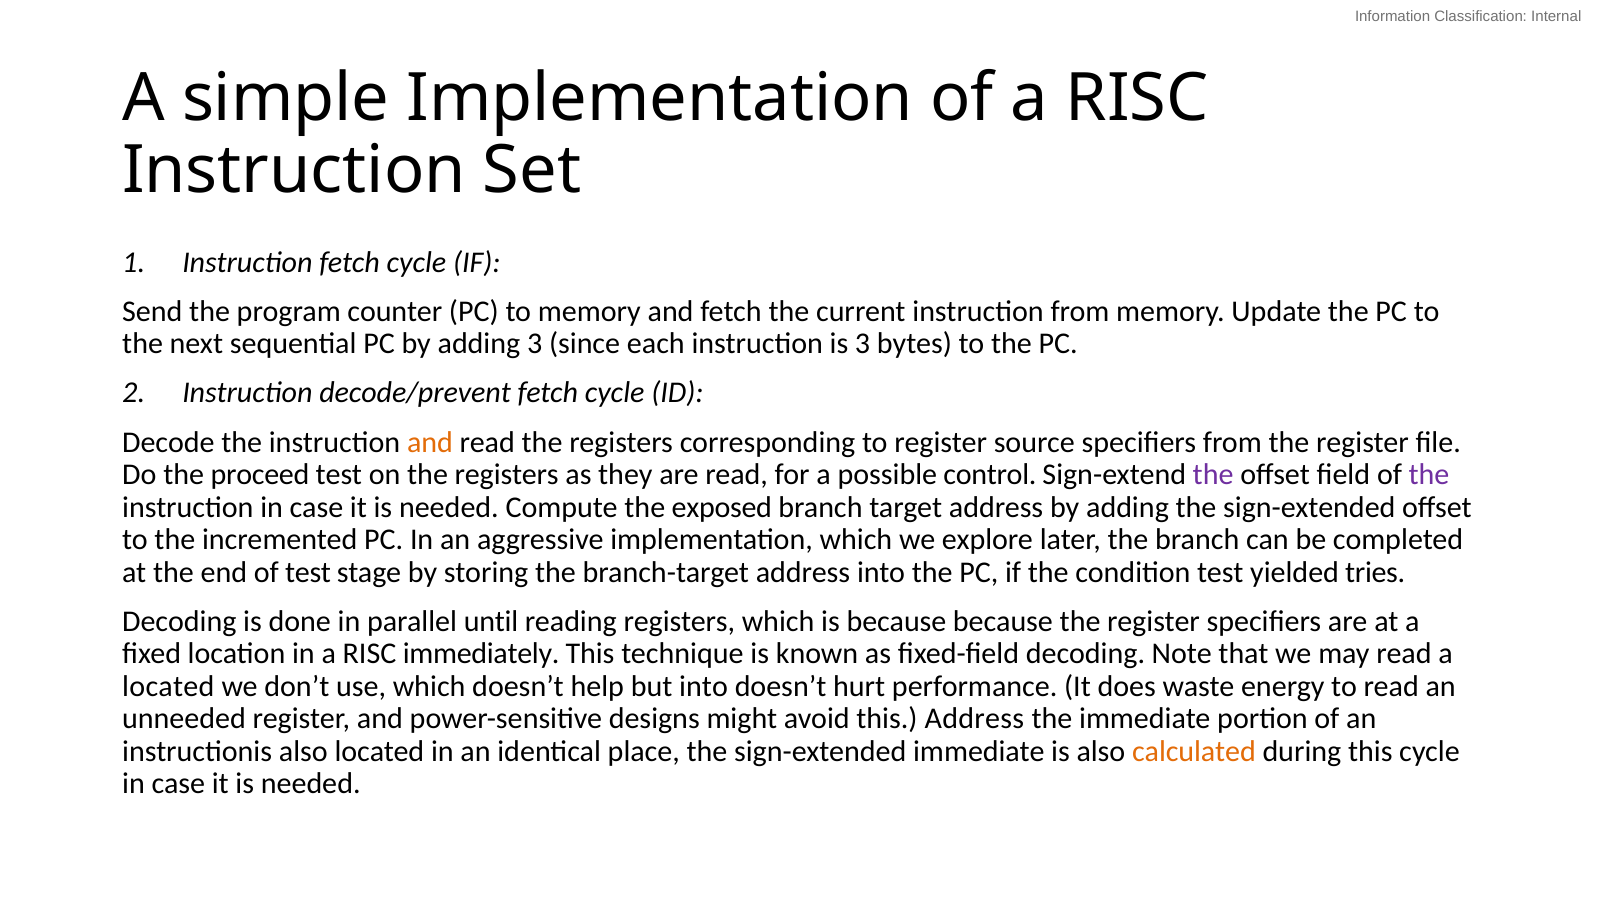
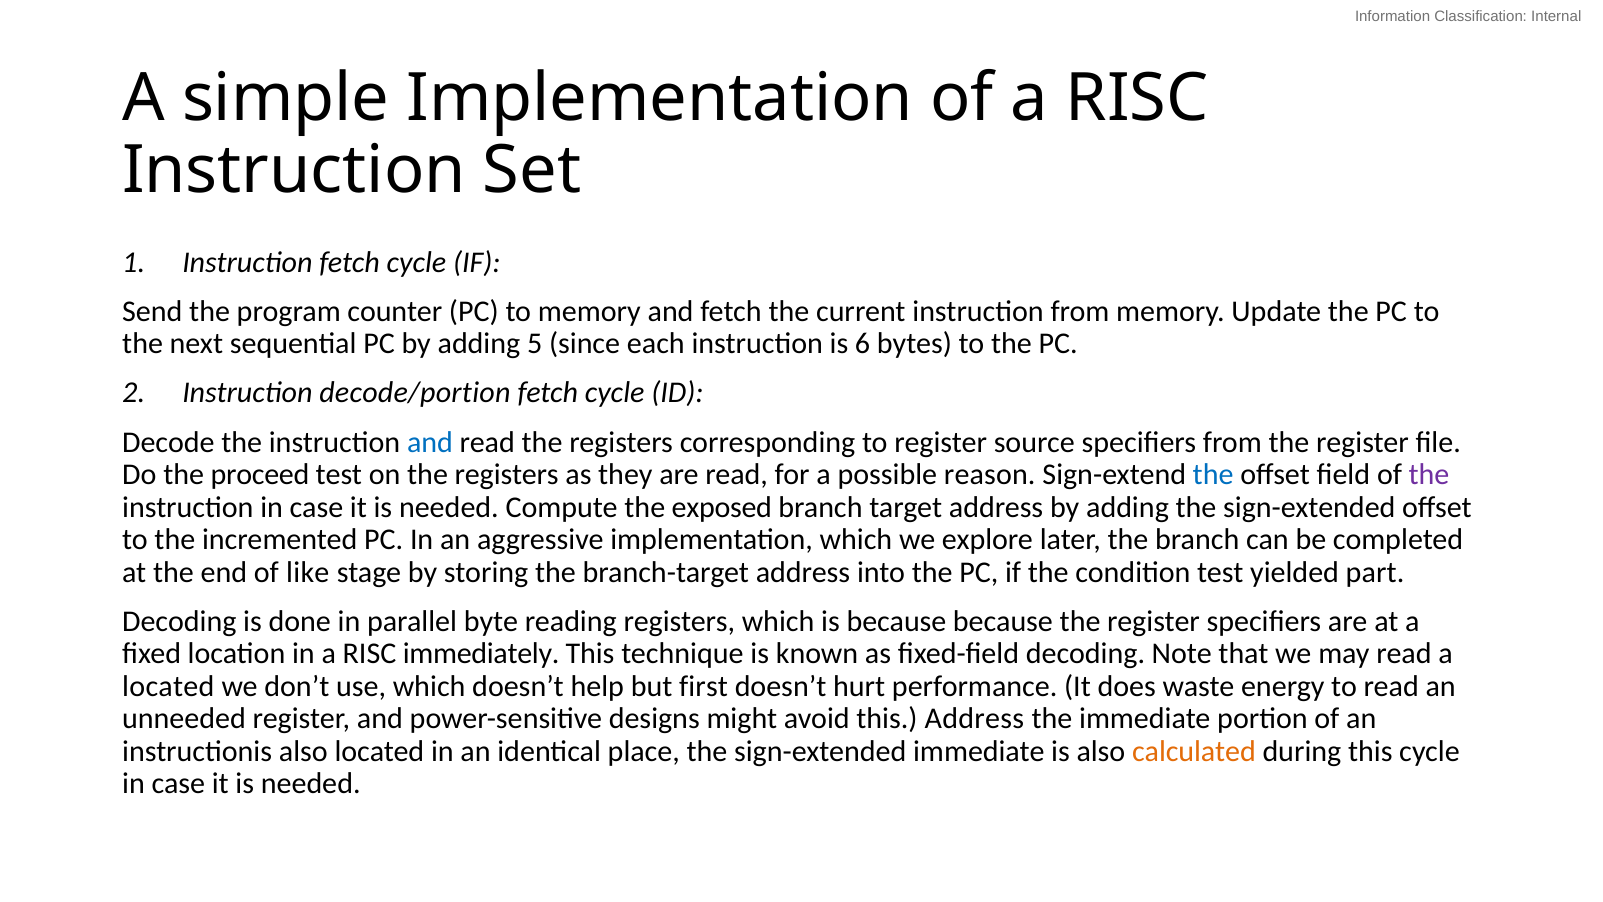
adding 3: 3 -> 5 (535, 344)
is 3: 3 -> 6 (863, 344)
decode/prevent: decode/prevent -> decode/portion (415, 393)
and colour: orange -> blue (430, 442)
control: control -> reason (990, 475)
the colour: purple -> blue (1213, 475)
of test: test -> like (308, 572)
tries: tries -> part (1375, 572)
until: until -> byte (491, 621)
but into: into -> first (704, 686)
